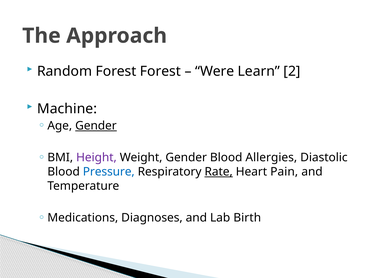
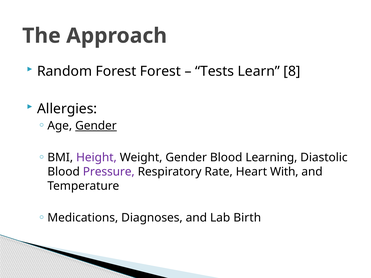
Were: Were -> Tests (215, 71)
2: 2 -> 8 (292, 71)
Machine: Machine -> Allergies (67, 109)
Allergies: Allergies -> Learning (271, 158)
Pressure colour: blue -> purple (109, 172)
Rate underline: present -> none (219, 172)
Pain: Pain -> With (284, 172)
